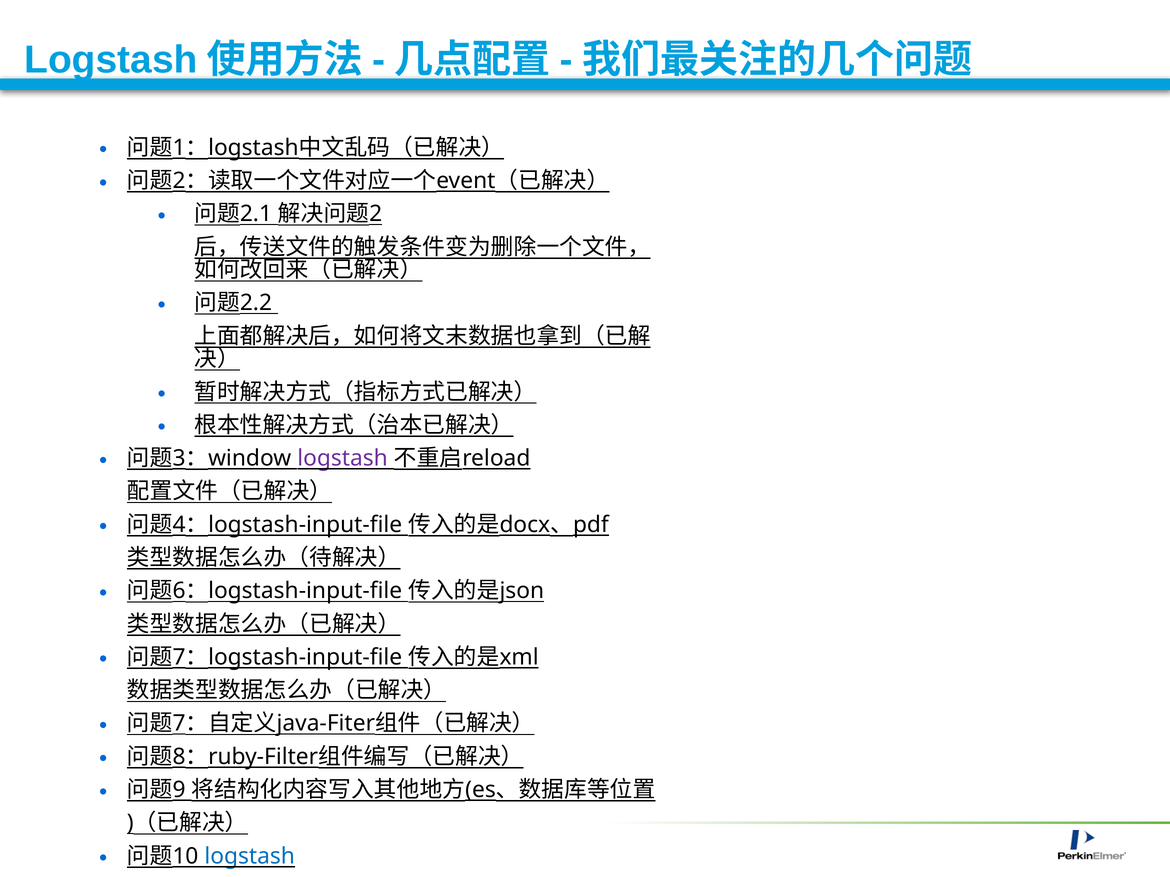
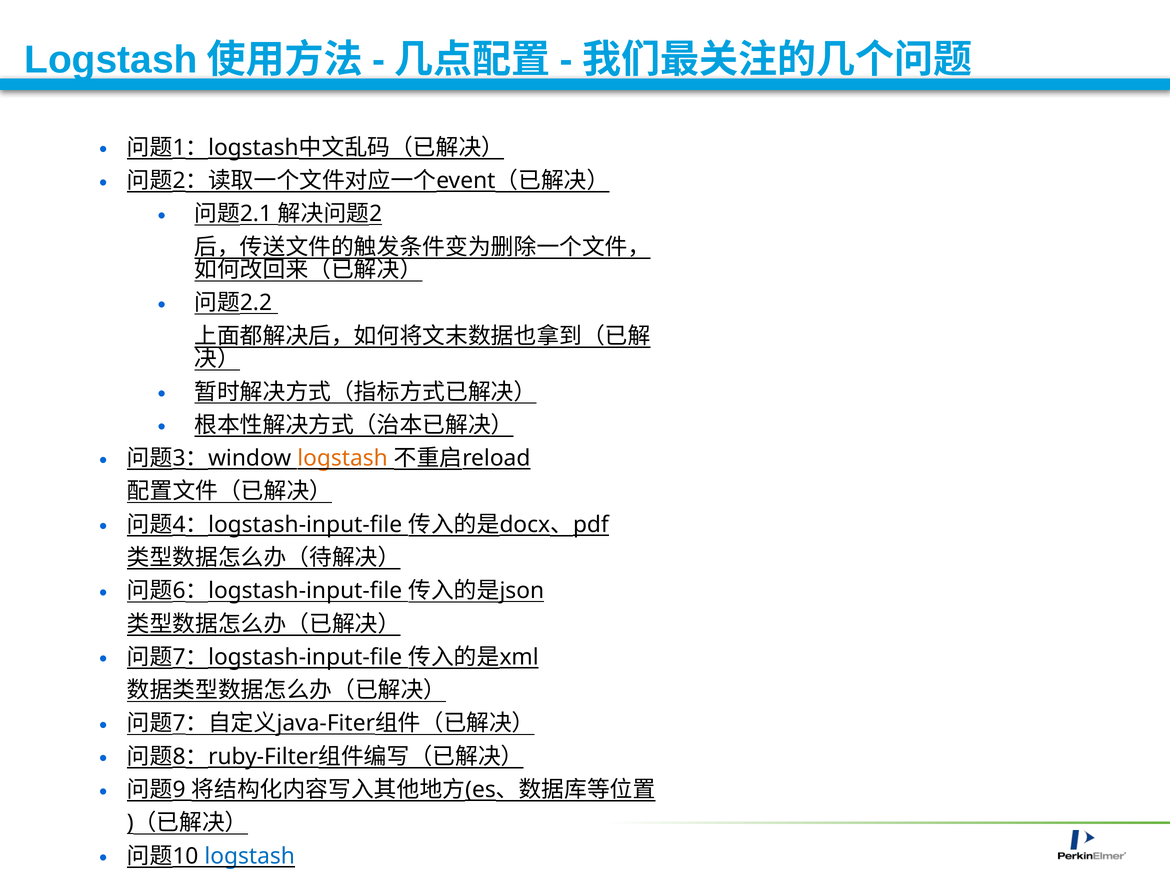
logstash colour: purple -> orange (343, 459)
